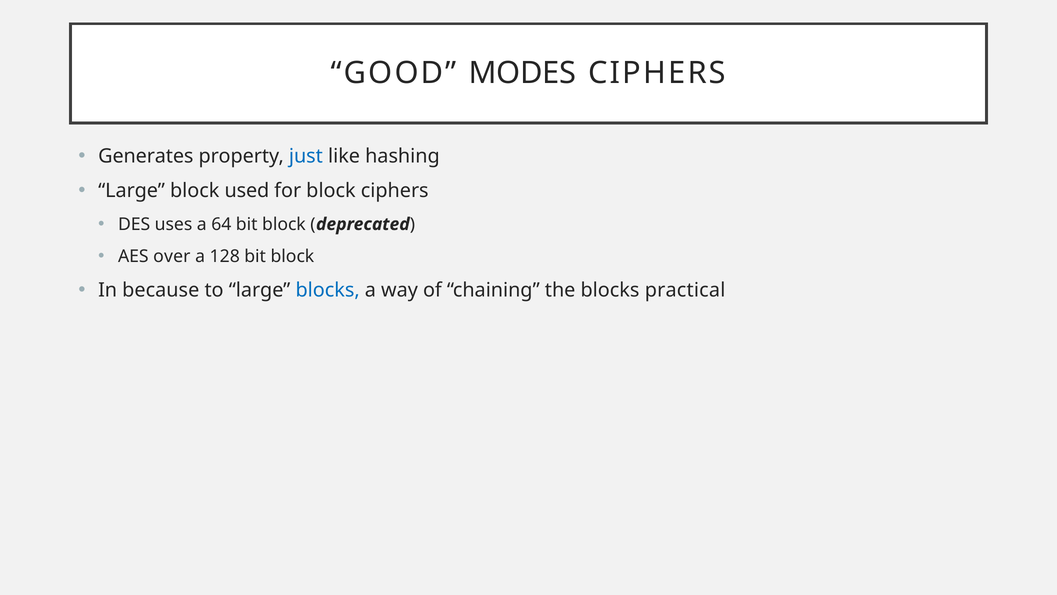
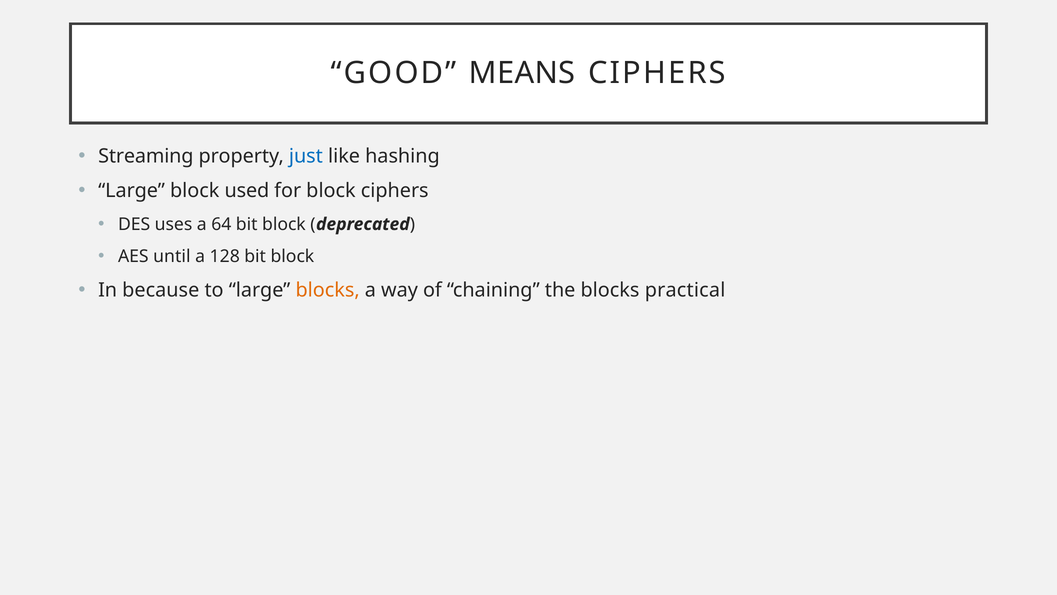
MODES: MODES -> MEANS (522, 73)
Generates: Generates -> Streaming (146, 156)
over: over -> until (172, 256)
blocks colour: blue -> orange (328, 290)
